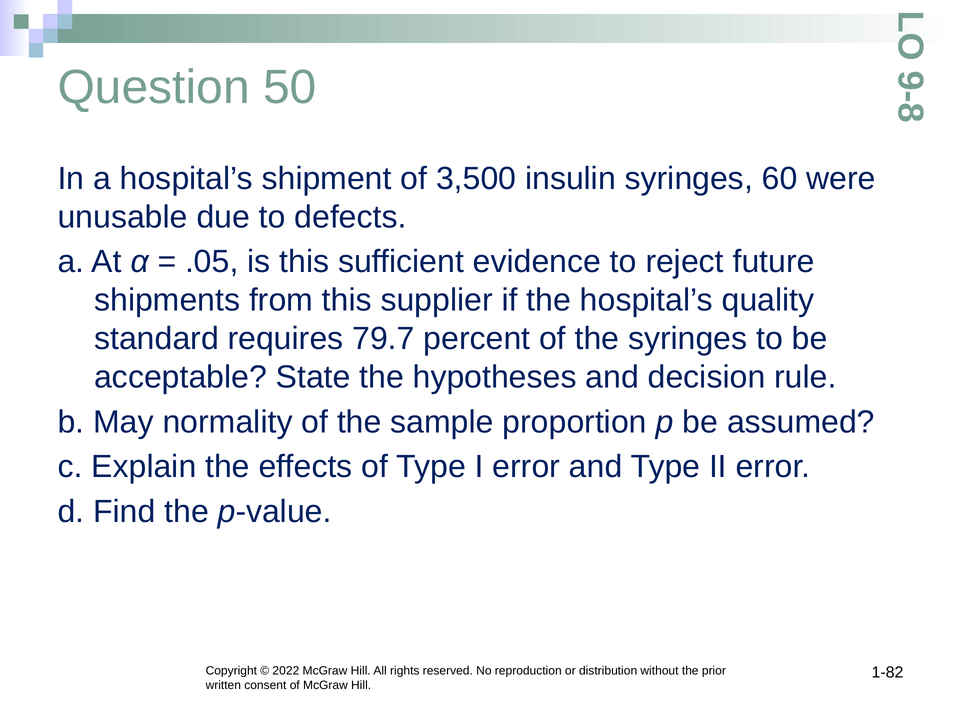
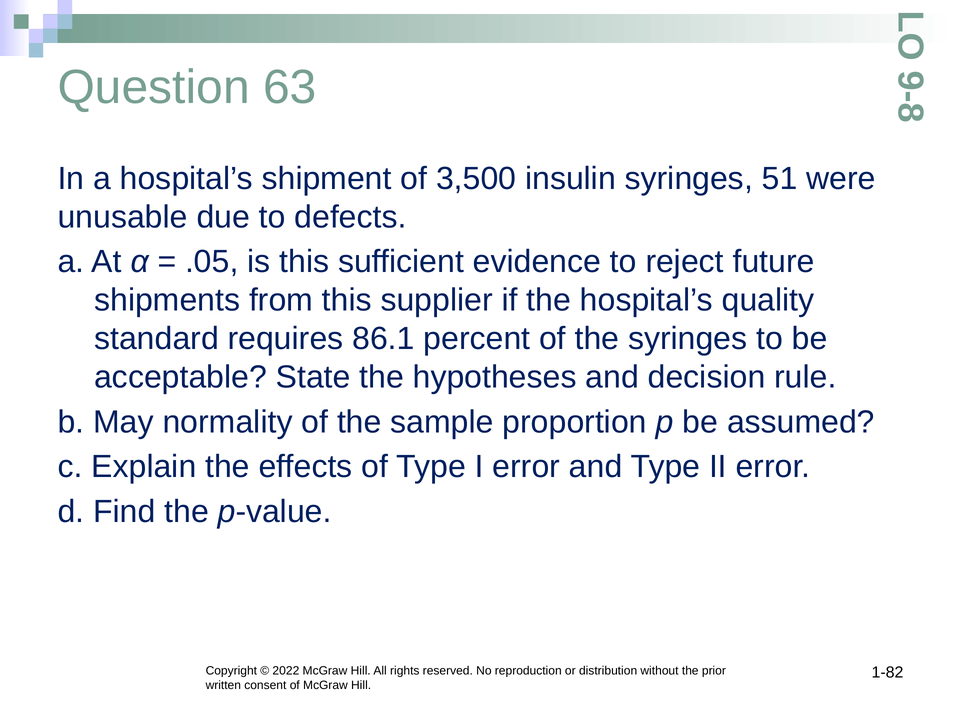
50: 50 -> 63 (290, 87)
60: 60 -> 51 (780, 178)
79.7: 79.7 -> 86.1 (383, 339)
